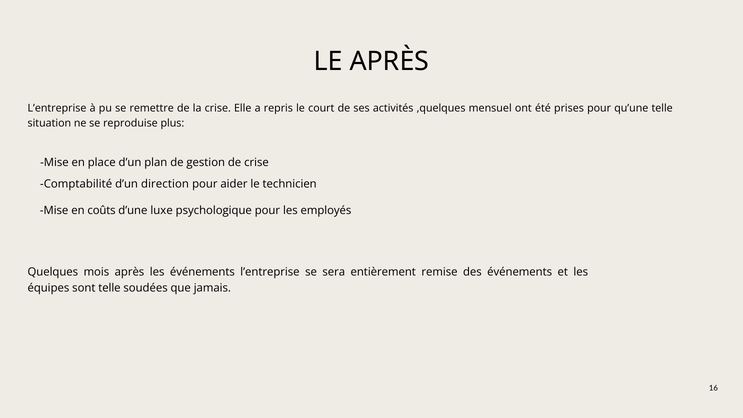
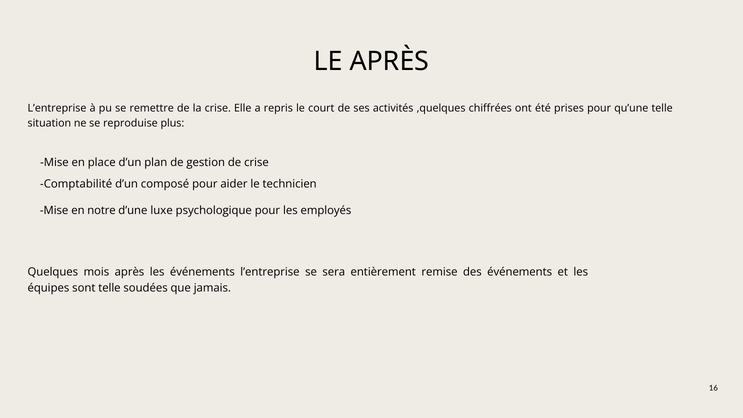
mensuel: mensuel -> chiffrées (490, 108)
direction: direction -> composé (165, 184)
coûts: coûts -> notre (102, 211)
